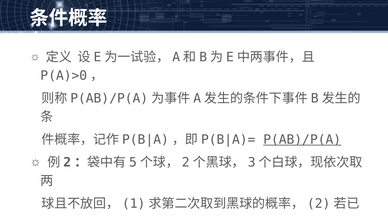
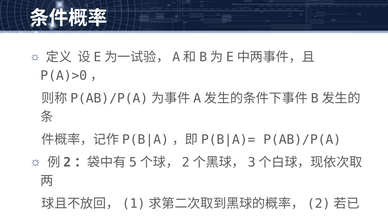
P(AB)/P(A underline: present -> none (302, 140)
